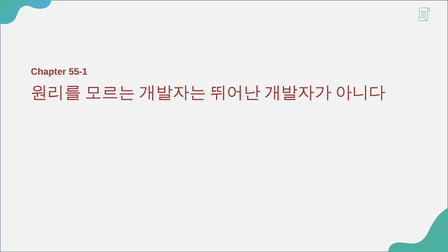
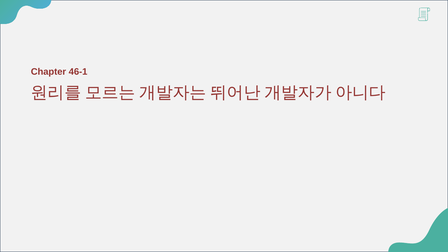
55-1: 55-1 -> 46-1 (78, 72)
